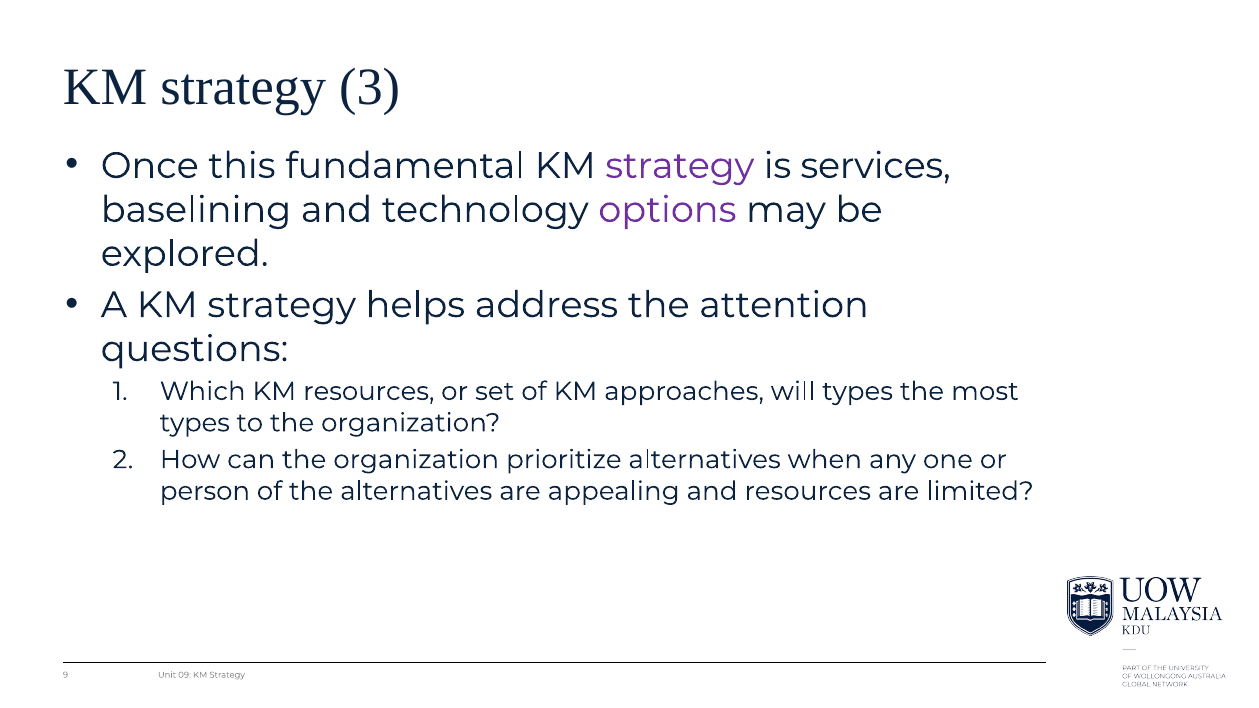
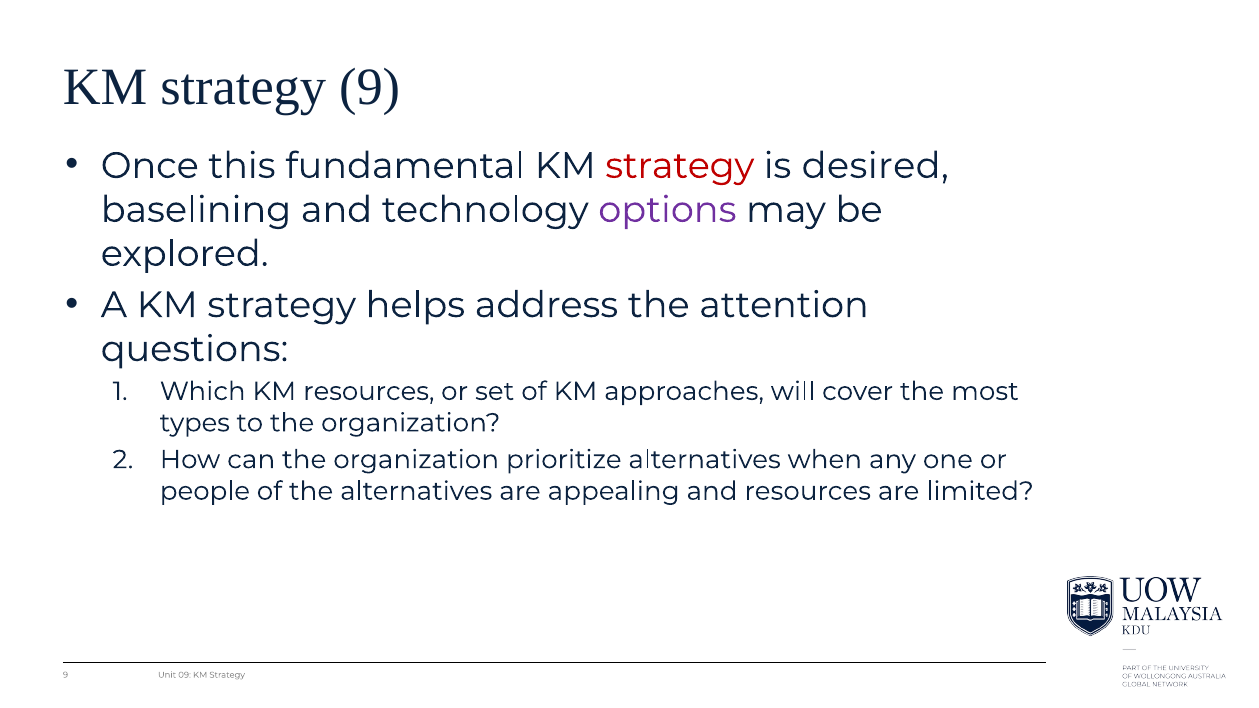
3: 3 -> 9 (370, 87)
strategy colour: purple -> red (680, 166)
services: services -> desired (875, 166)
will types: types -> cover (858, 391)
person: person -> people (205, 491)
